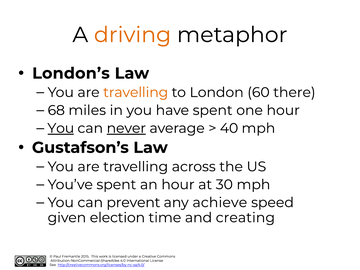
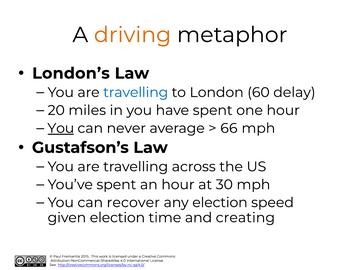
travelling colour: orange -> blue (136, 92)
there: there -> delay (294, 92)
68: 68 -> 20 (56, 110)
never underline: present -> none (126, 128)
40: 40 -> 66 (229, 128)
prevent: prevent -> recover (133, 203)
any achieve: achieve -> election (220, 203)
